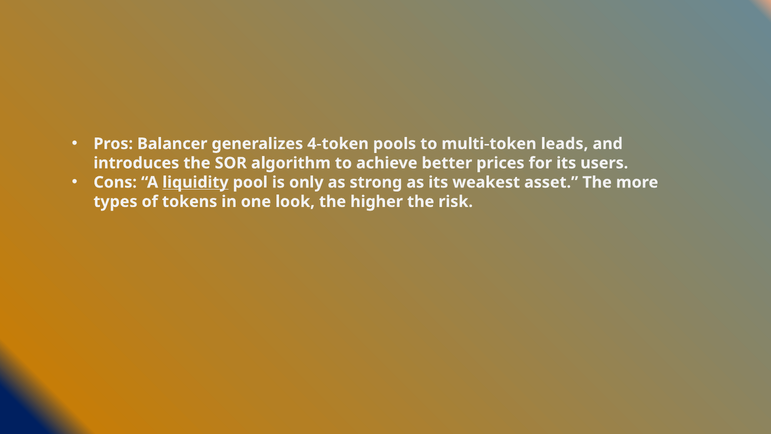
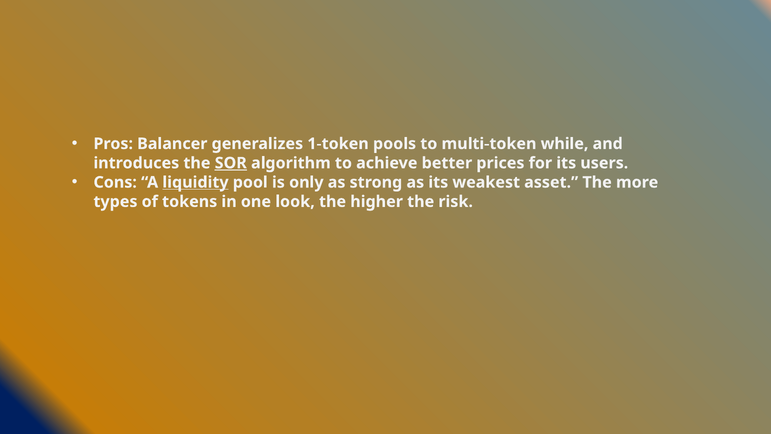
4-token: 4-token -> 1-token (338, 144)
leads: leads -> while (565, 144)
SOR underline: none -> present (231, 163)
